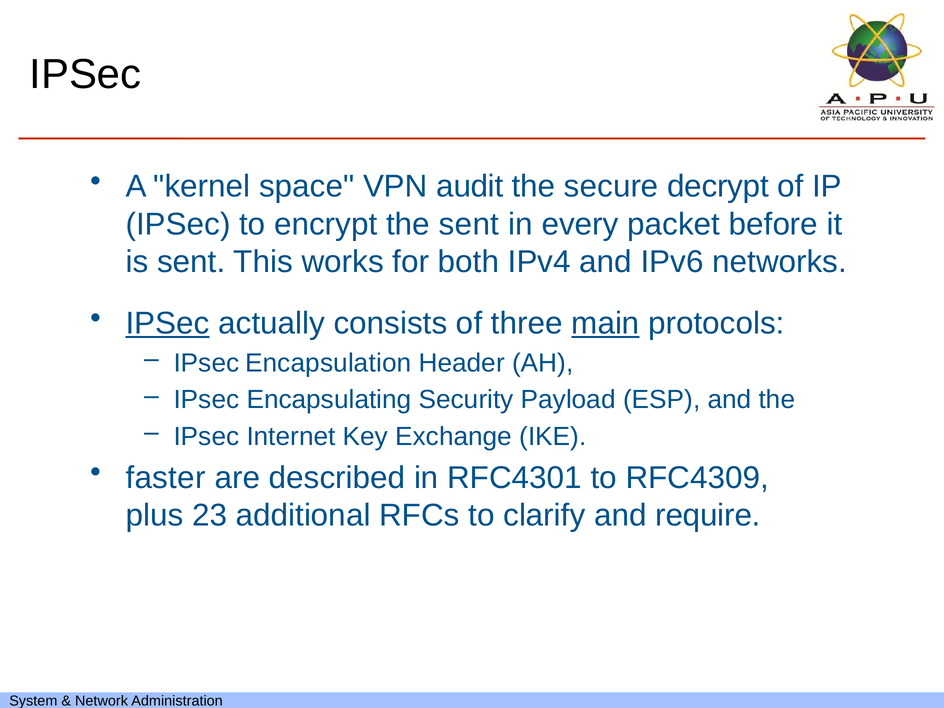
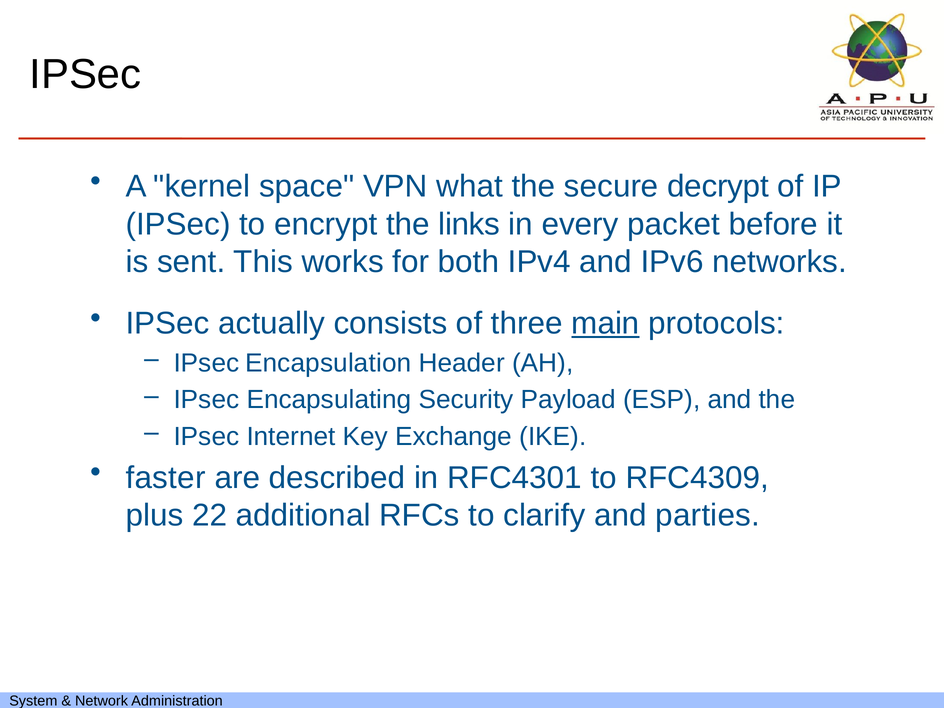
audit: audit -> what (470, 187)
the sent: sent -> links (469, 224)
IPSec underline: present -> none (168, 323)
23: 23 -> 22 (210, 515)
require: require -> parties (708, 515)
